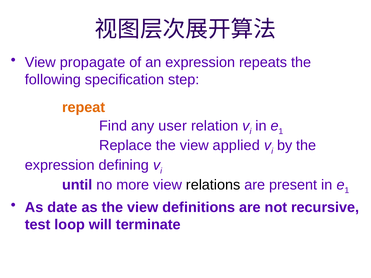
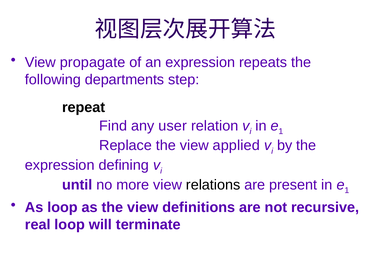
specification: specification -> departments (125, 80)
repeat colour: orange -> black (84, 107)
As date: date -> loop (62, 208)
test: test -> real (38, 225)
